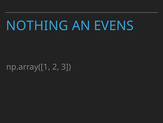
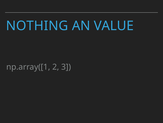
EVENS: EVENS -> VALUE (114, 26)
